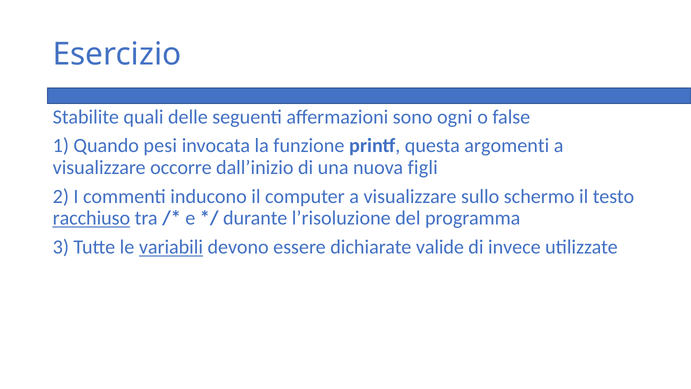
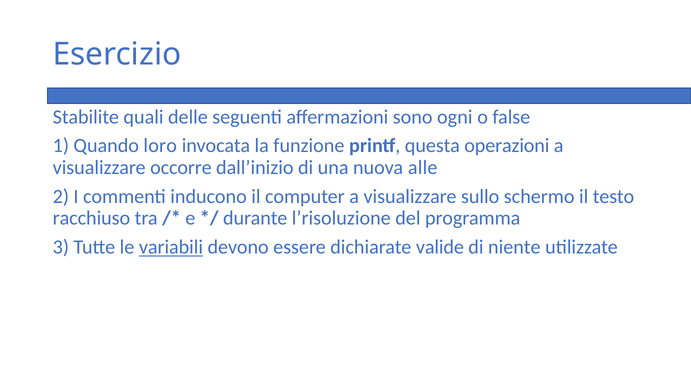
pesi: pesi -> loro (160, 146)
argomenti: argomenti -> operazioni (507, 146)
figli: figli -> alle (423, 167)
racchiuso underline: present -> none (91, 218)
invece: invece -> niente (514, 247)
